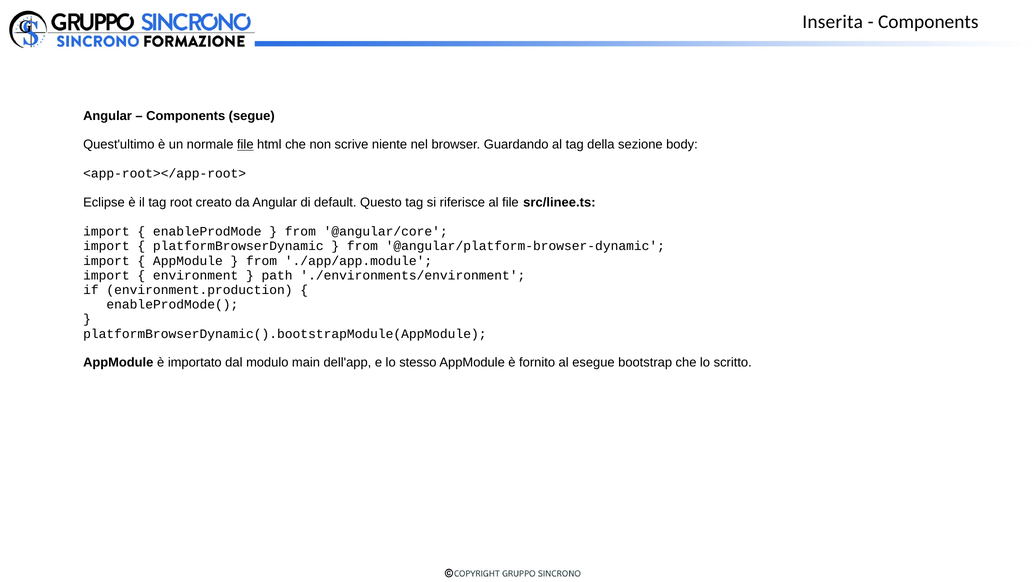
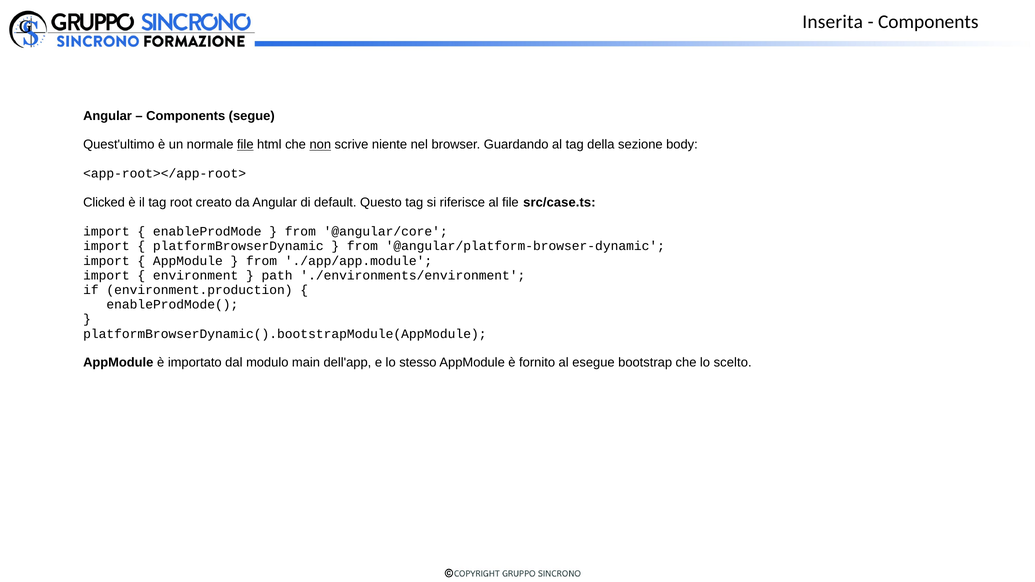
non underline: none -> present (320, 145)
Eclipse: Eclipse -> Clicked (104, 203)
src/linee.ts: src/linee.ts -> src/case.ts (559, 203)
scritto: scritto -> scelto (733, 363)
